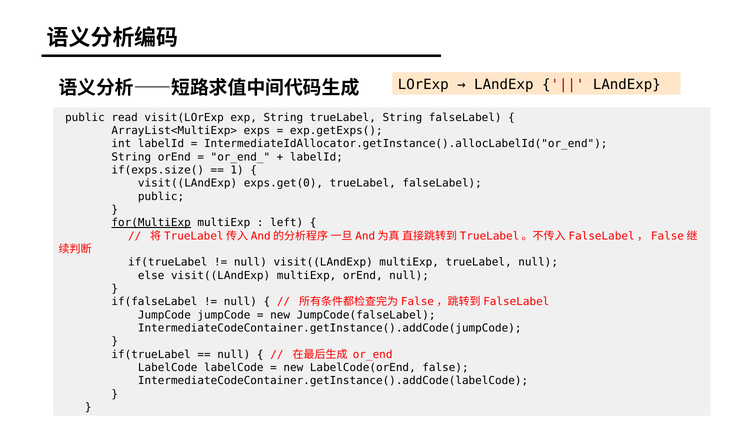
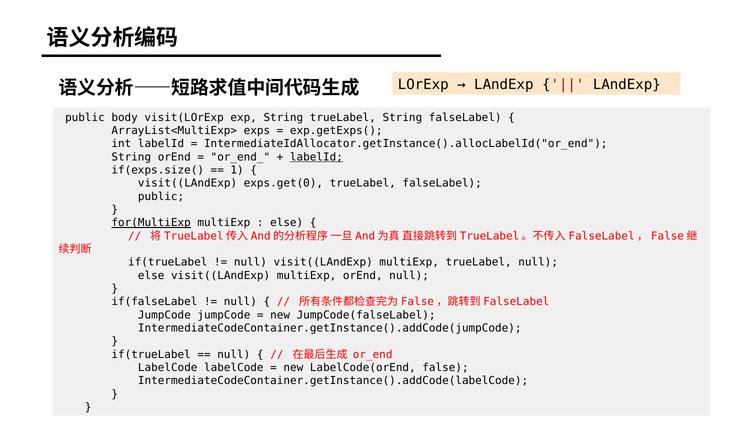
read: read -> body (125, 117)
labelId underline: none -> present (316, 157)
left: left -> else (287, 223)
